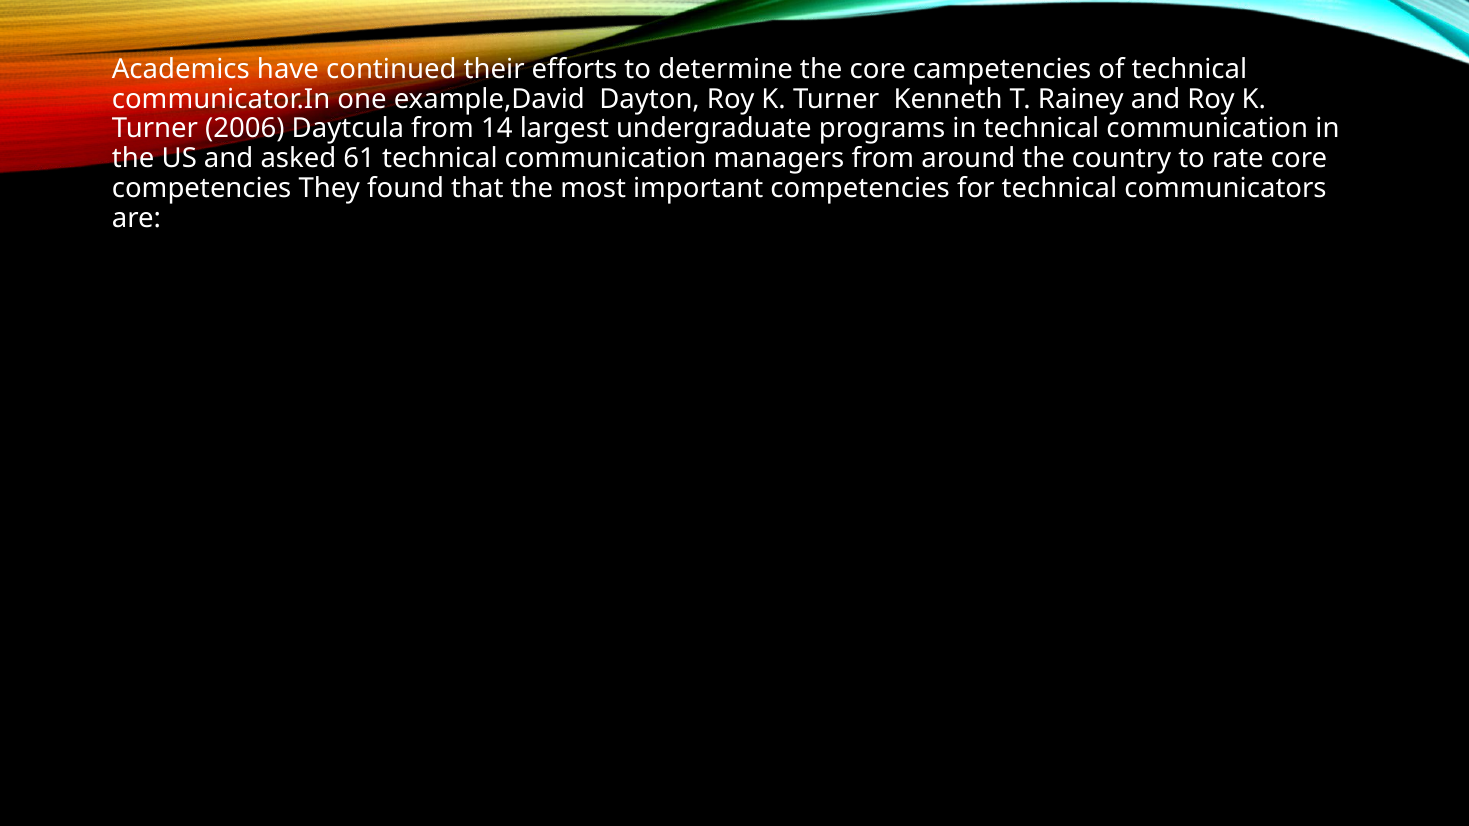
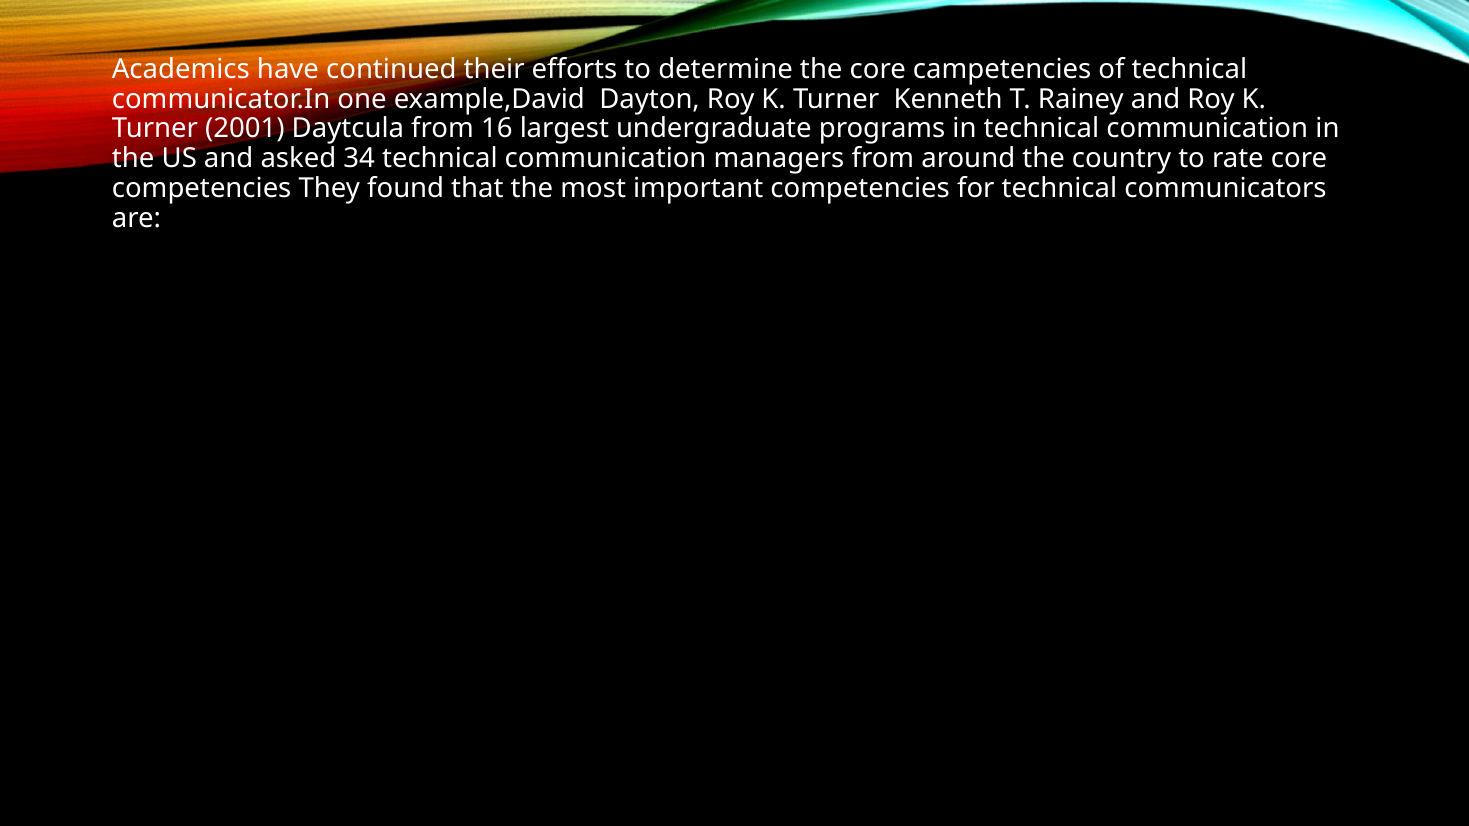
2006: 2006 -> 2001 (245, 129)
14: 14 -> 16 (497, 129)
61: 61 -> 34 (359, 159)
